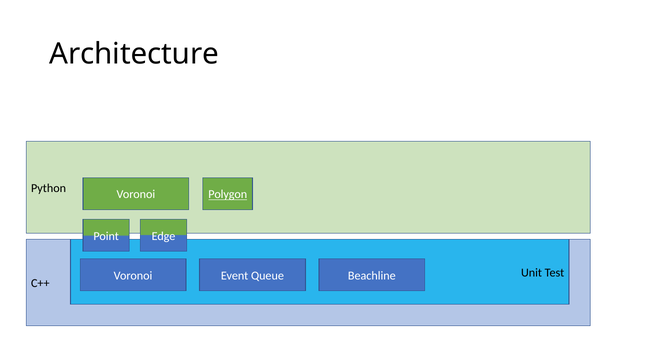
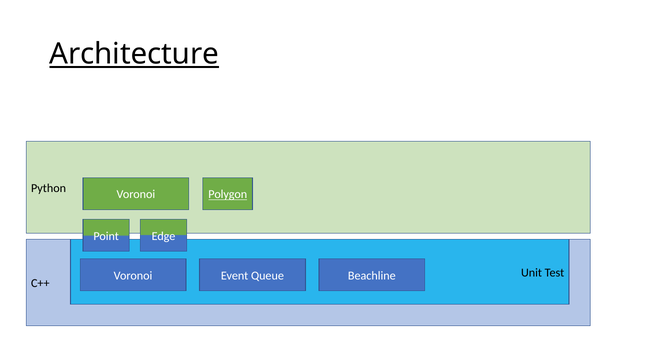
Architecture underline: none -> present (134, 54)
